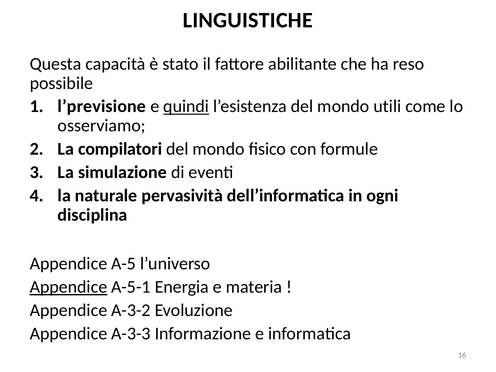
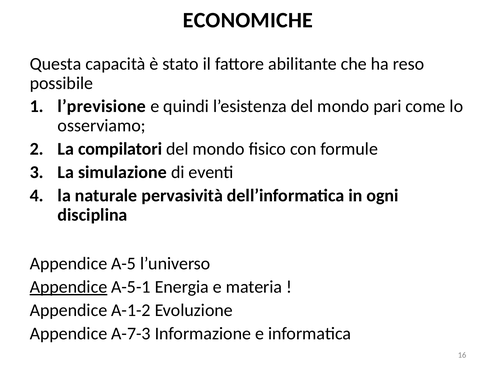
LINGUISTICHE: LINGUISTICHE -> ECONOMICHE (248, 20)
quindi underline: present -> none (186, 106)
utili: utili -> pari (387, 106)
A-3-2: A-3-2 -> A-1-2 (131, 310)
A-3-3: A-3-3 -> A-7-3 (131, 334)
